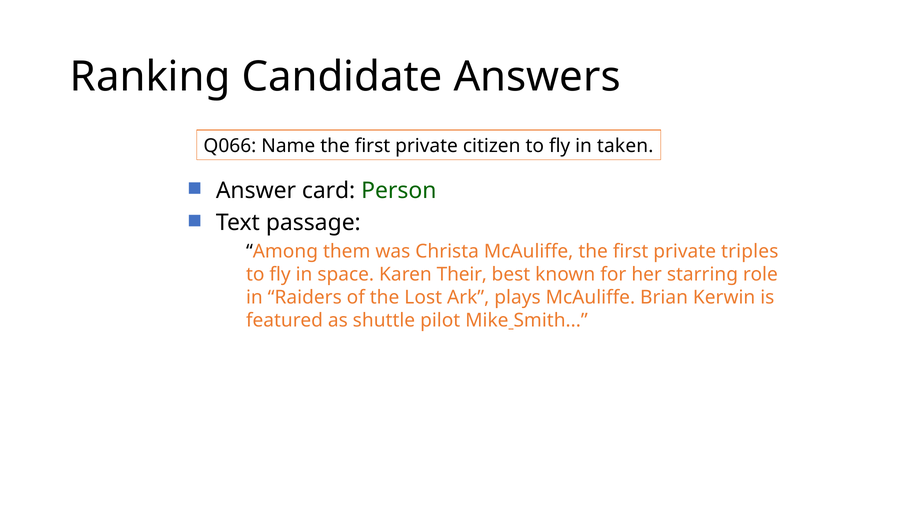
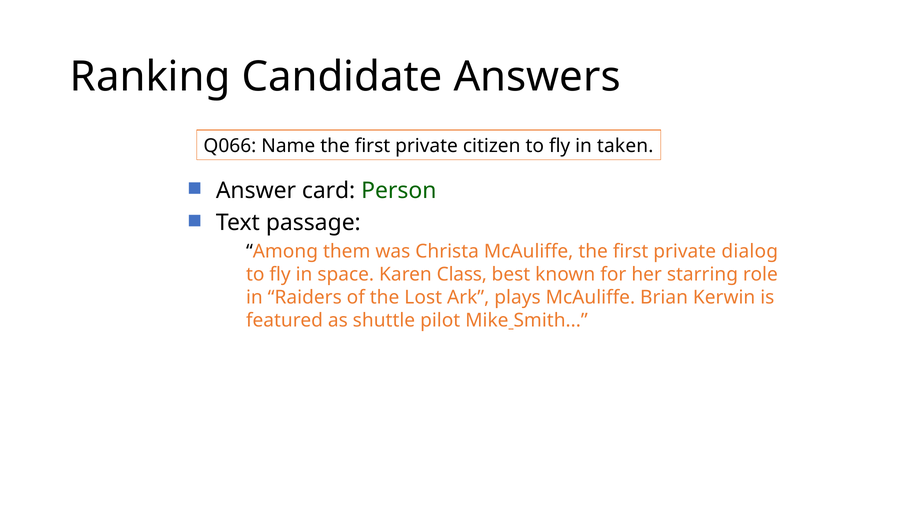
triples: triples -> dialog (750, 252)
Their: Their -> Class (462, 274)
